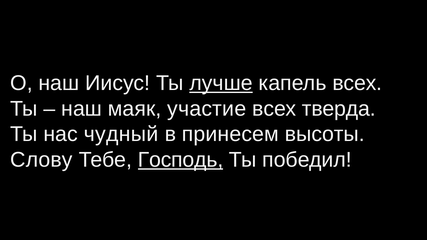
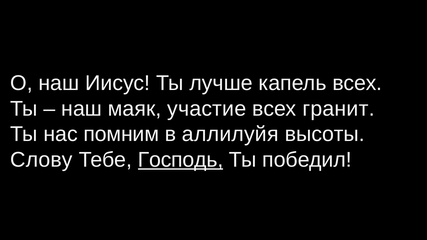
лучше underline: present -> none (221, 83)
тверда: тверда -> гранит (339, 109)
чудный: чудный -> помним (121, 134)
принесем: принесем -> аллилуйя (230, 134)
